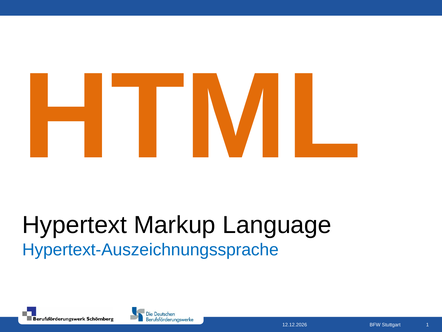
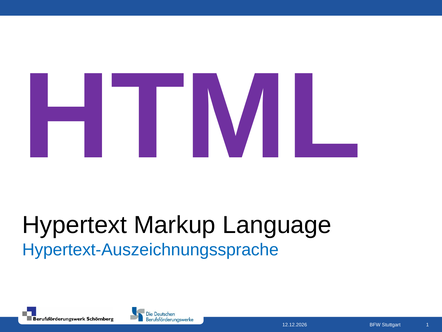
HTML colour: orange -> purple (192, 117)
